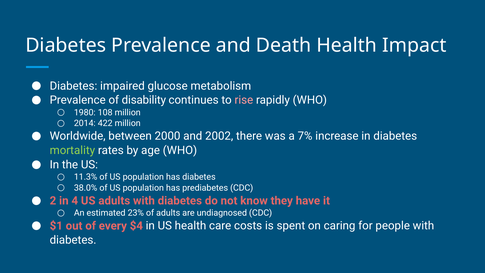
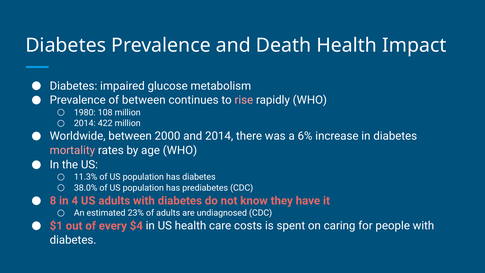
of disability: disability -> between (144, 100)
and 2002: 2002 -> 2014 (219, 136)
7%: 7% -> 6% (305, 136)
mortality colour: light green -> pink (72, 150)
2: 2 -> 8 (53, 201)
